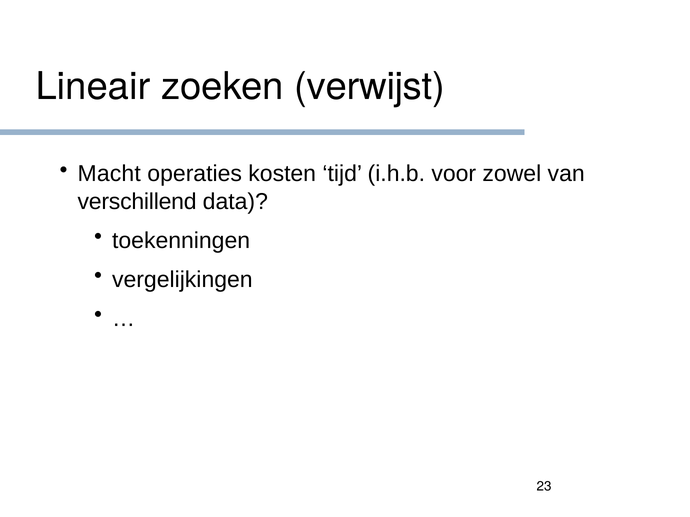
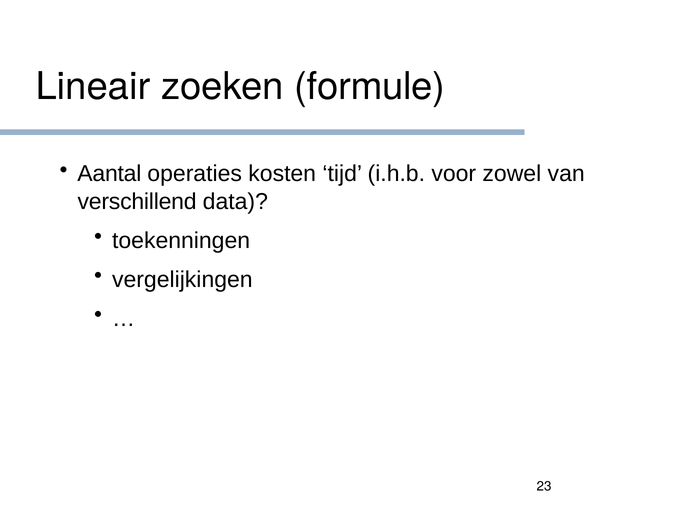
verwijst: verwijst -> formule (370, 87)
Macht: Macht -> Aantal (109, 174)
